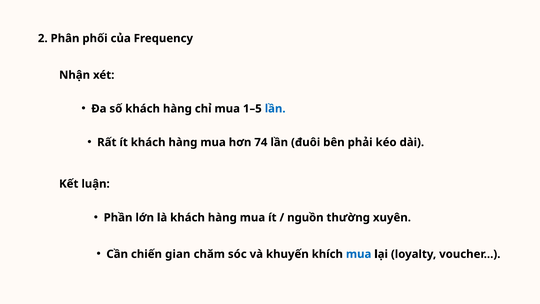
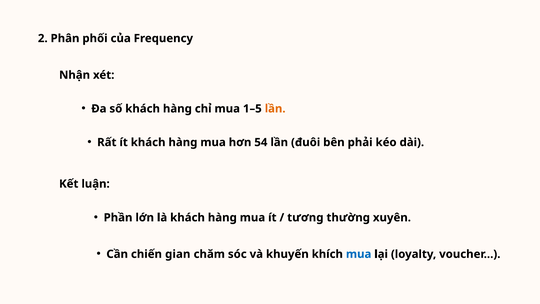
lần colour: blue -> orange (275, 109)
74: 74 -> 54 (261, 142)
nguồn: nguồn -> tương (305, 217)
